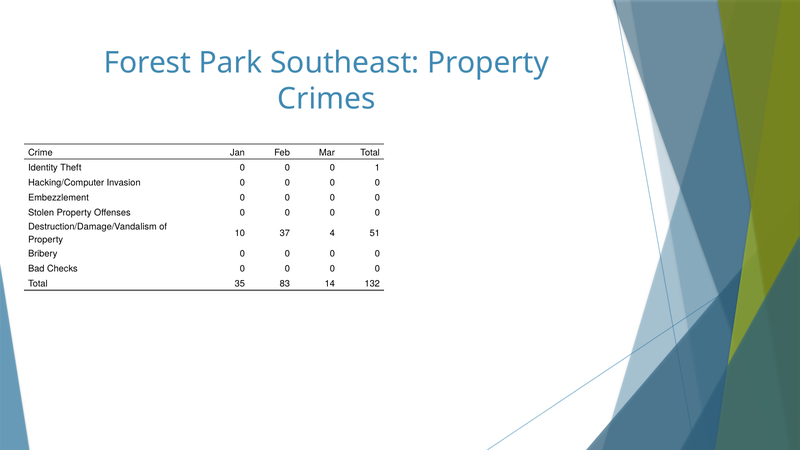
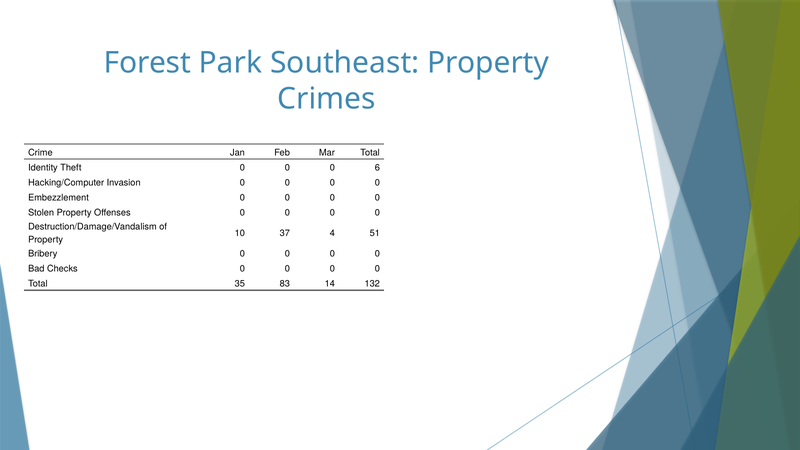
1: 1 -> 6 (377, 167)
